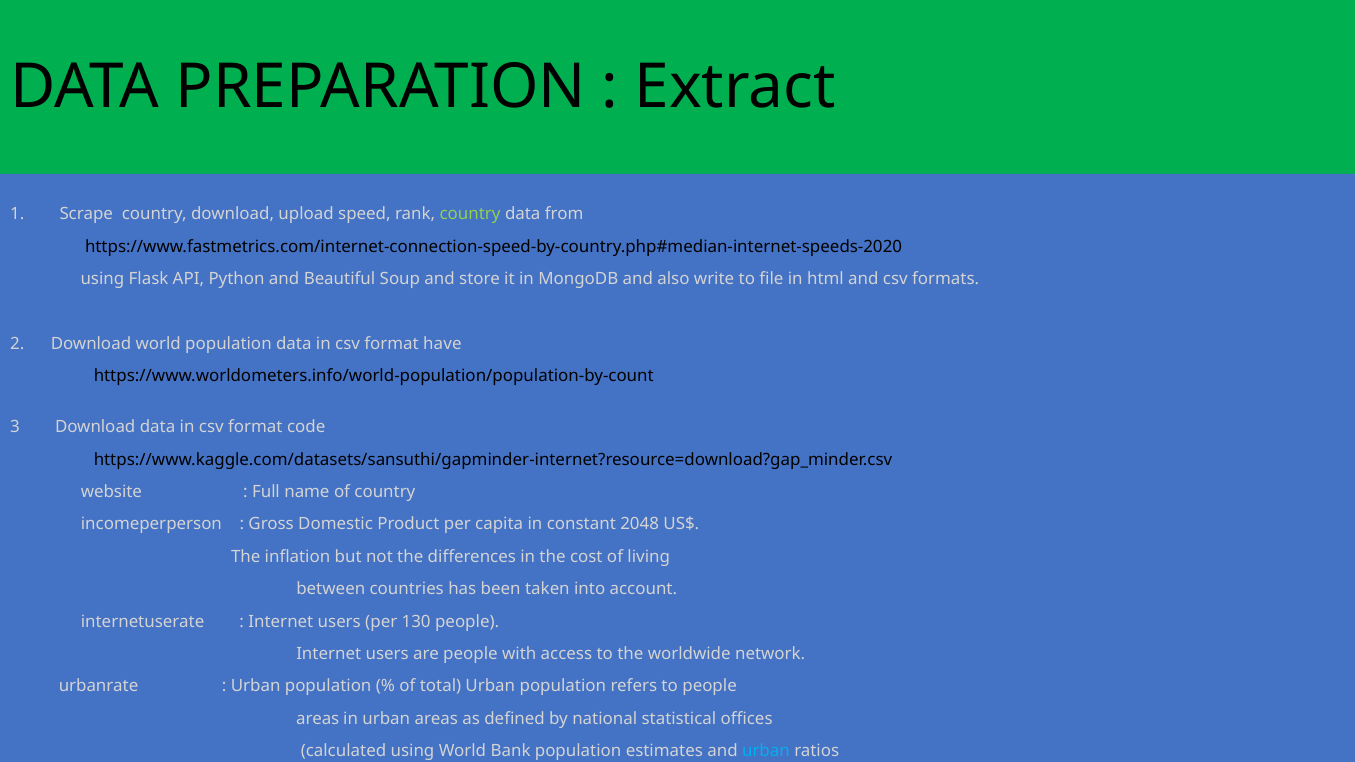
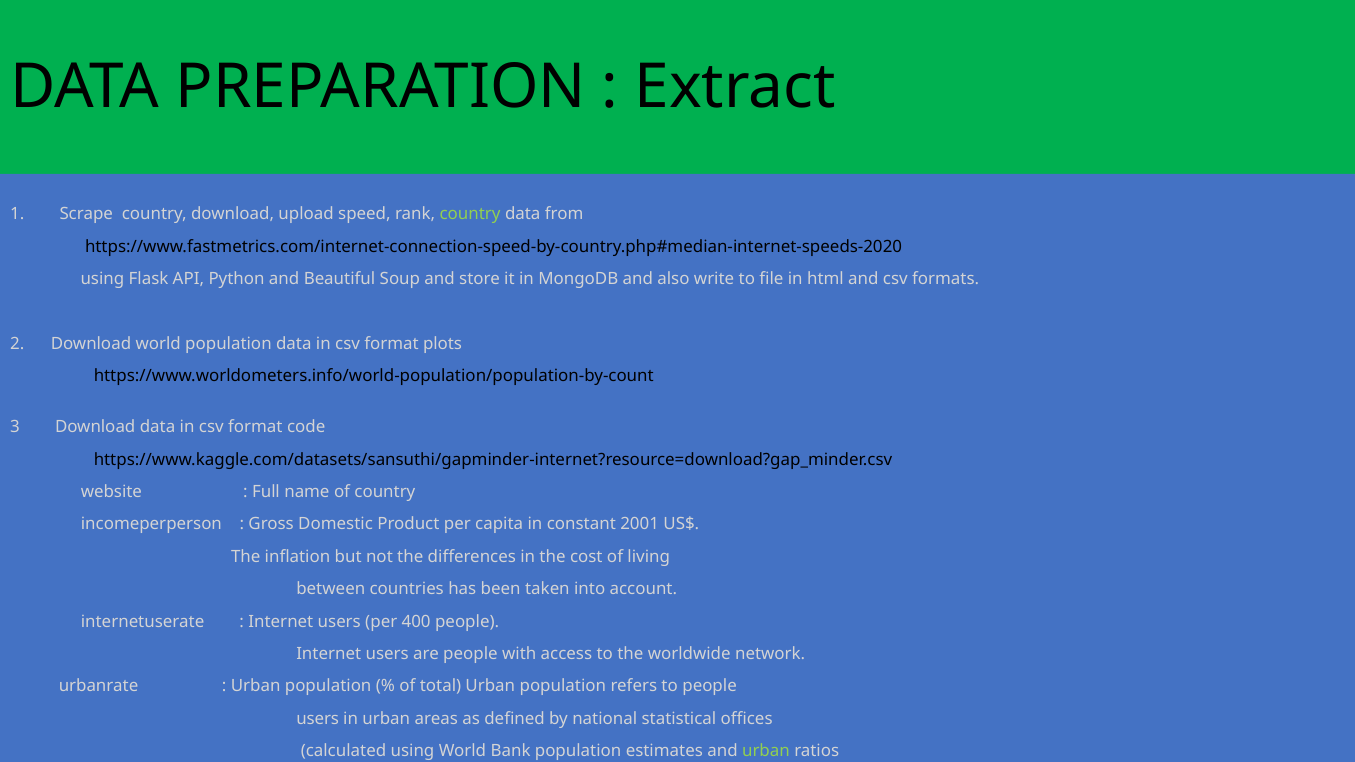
have: have -> plots (443, 344)
2048: 2048 -> 2001 (640, 524)
130: 130 -> 400 (416, 622)
areas: areas -> users (318, 719)
urban colour: light blue -> light green (766, 751)
